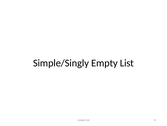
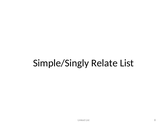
Empty: Empty -> Relate (104, 63)
